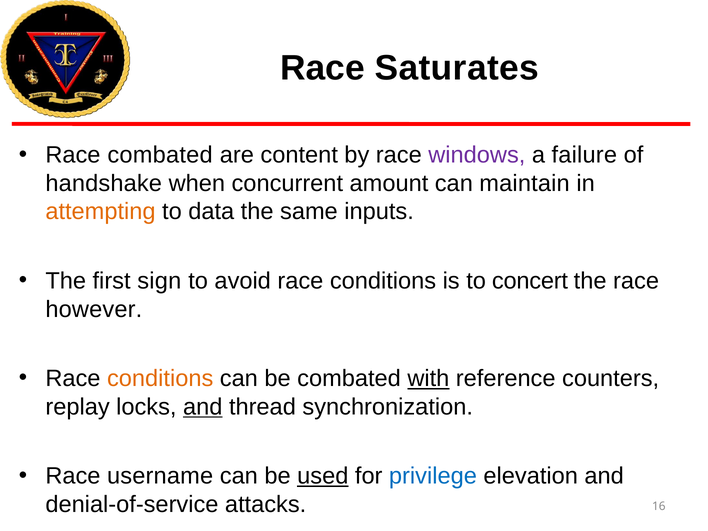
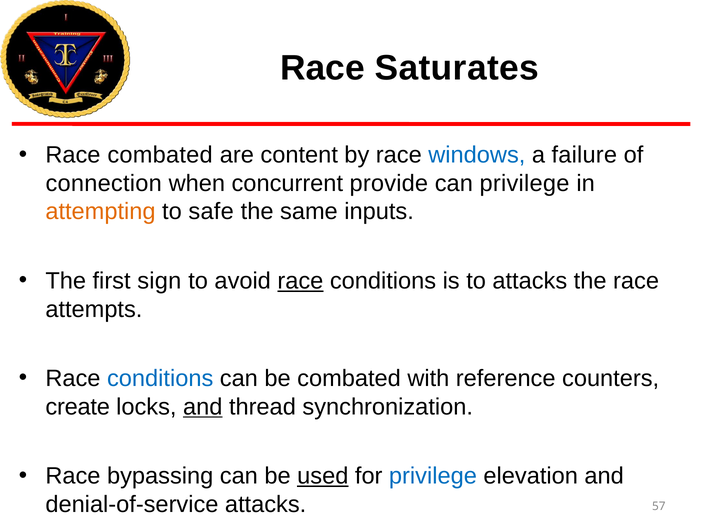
windows colour: purple -> blue (477, 155)
handshake: handshake -> connection (104, 183)
amount: amount -> provide (389, 183)
can maintain: maintain -> privilege (525, 183)
data: data -> safe (211, 212)
race underline: none -> present (300, 281)
to concert: concert -> attacks (530, 281)
however: however -> attempts (94, 309)
conditions colour: orange -> blue (160, 378)
with underline: present -> none (428, 378)
replay: replay -> create (78, 407)
username: username -> bypassing (160, 476)
16: 16 -> 57 (659, 506)
